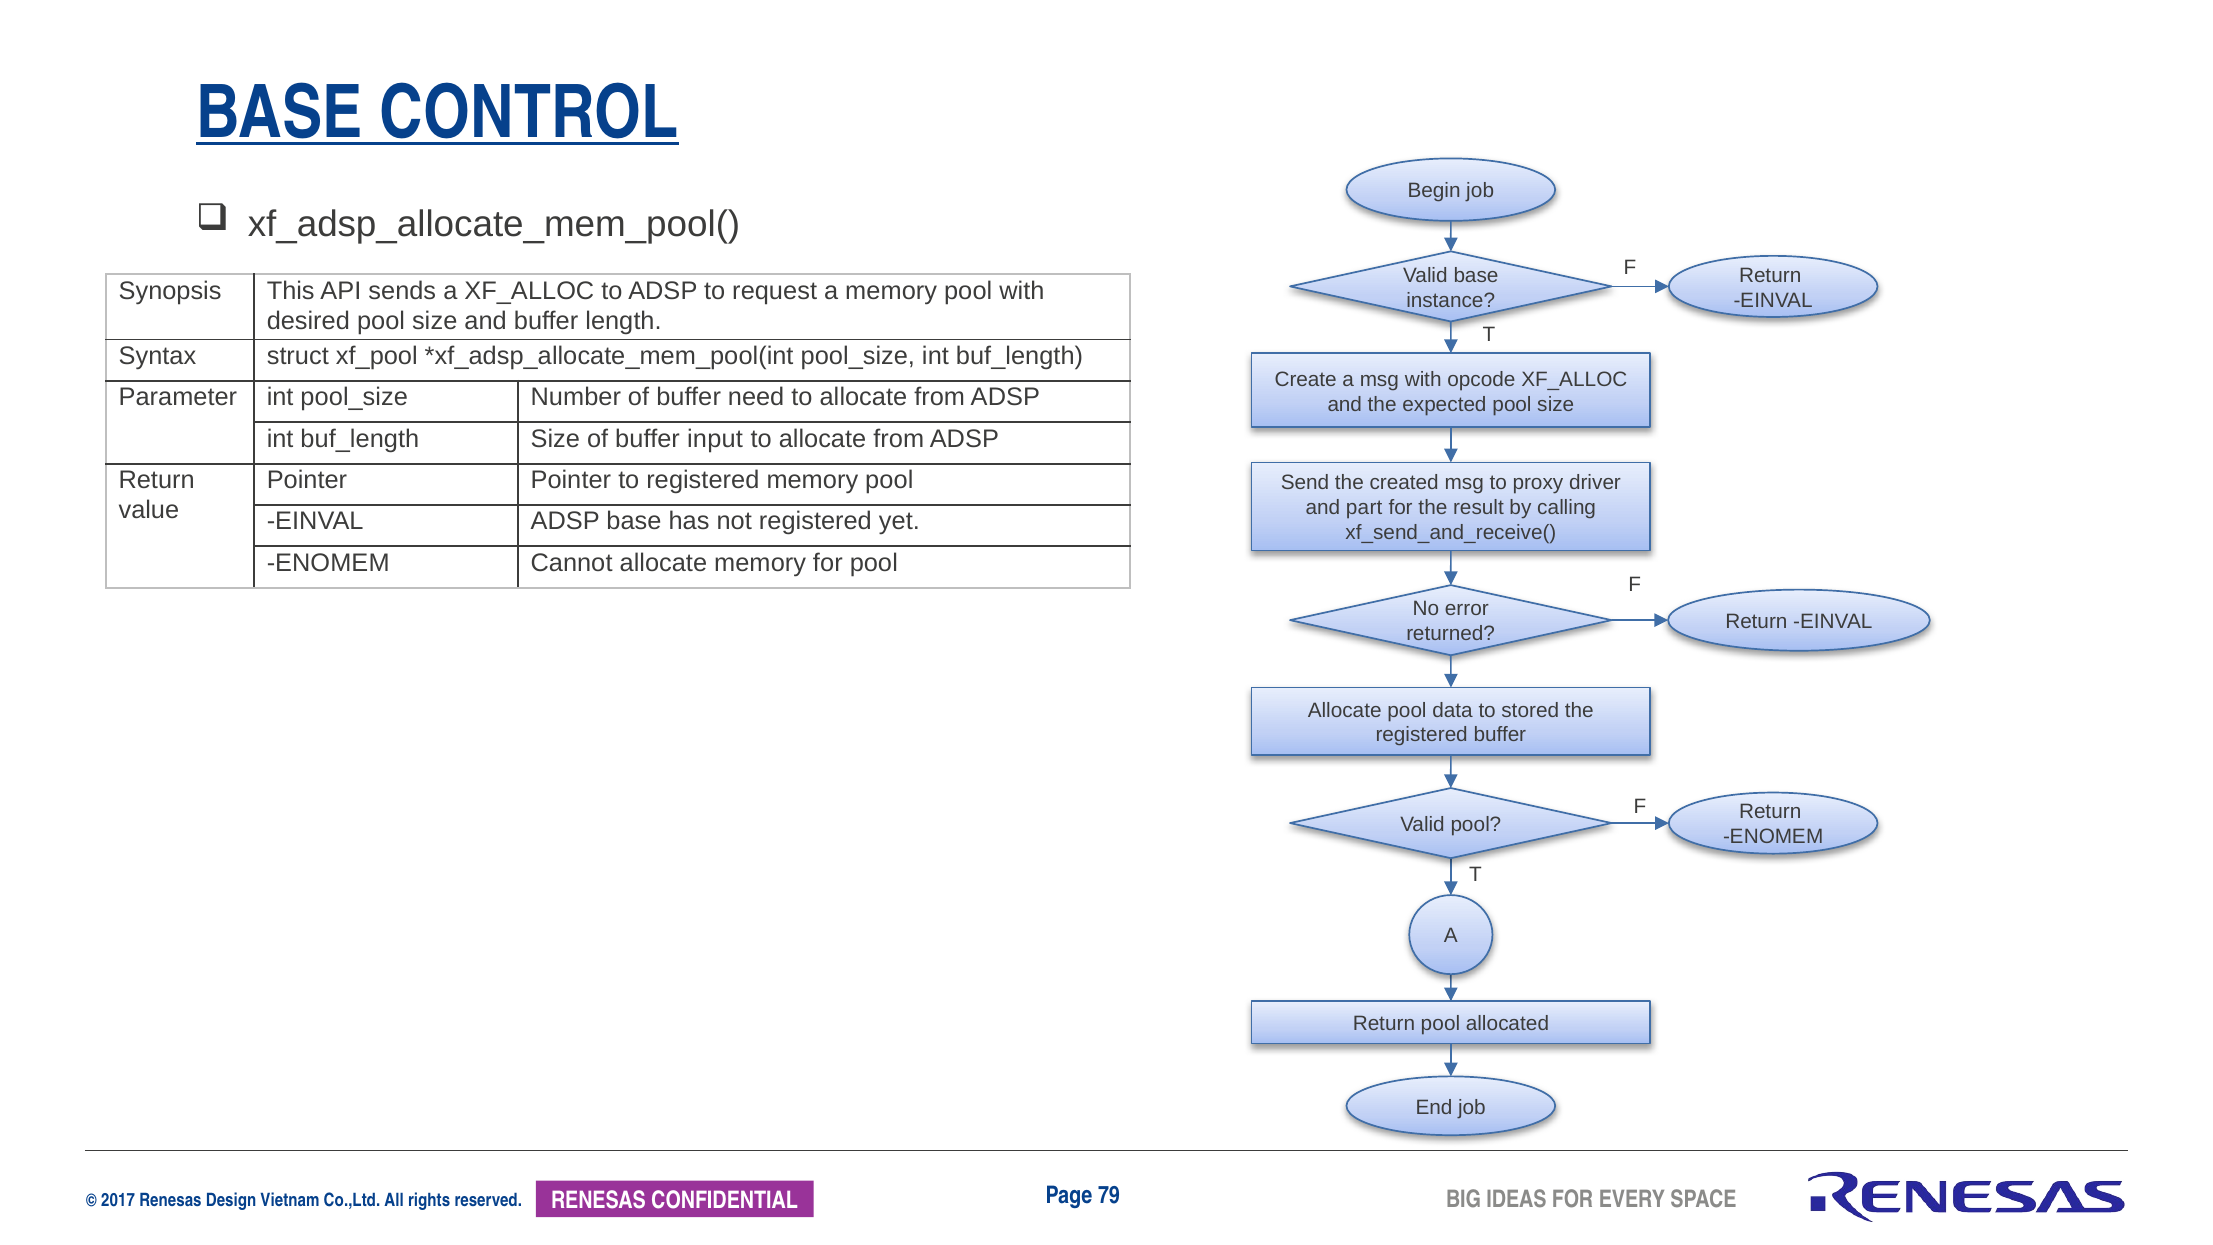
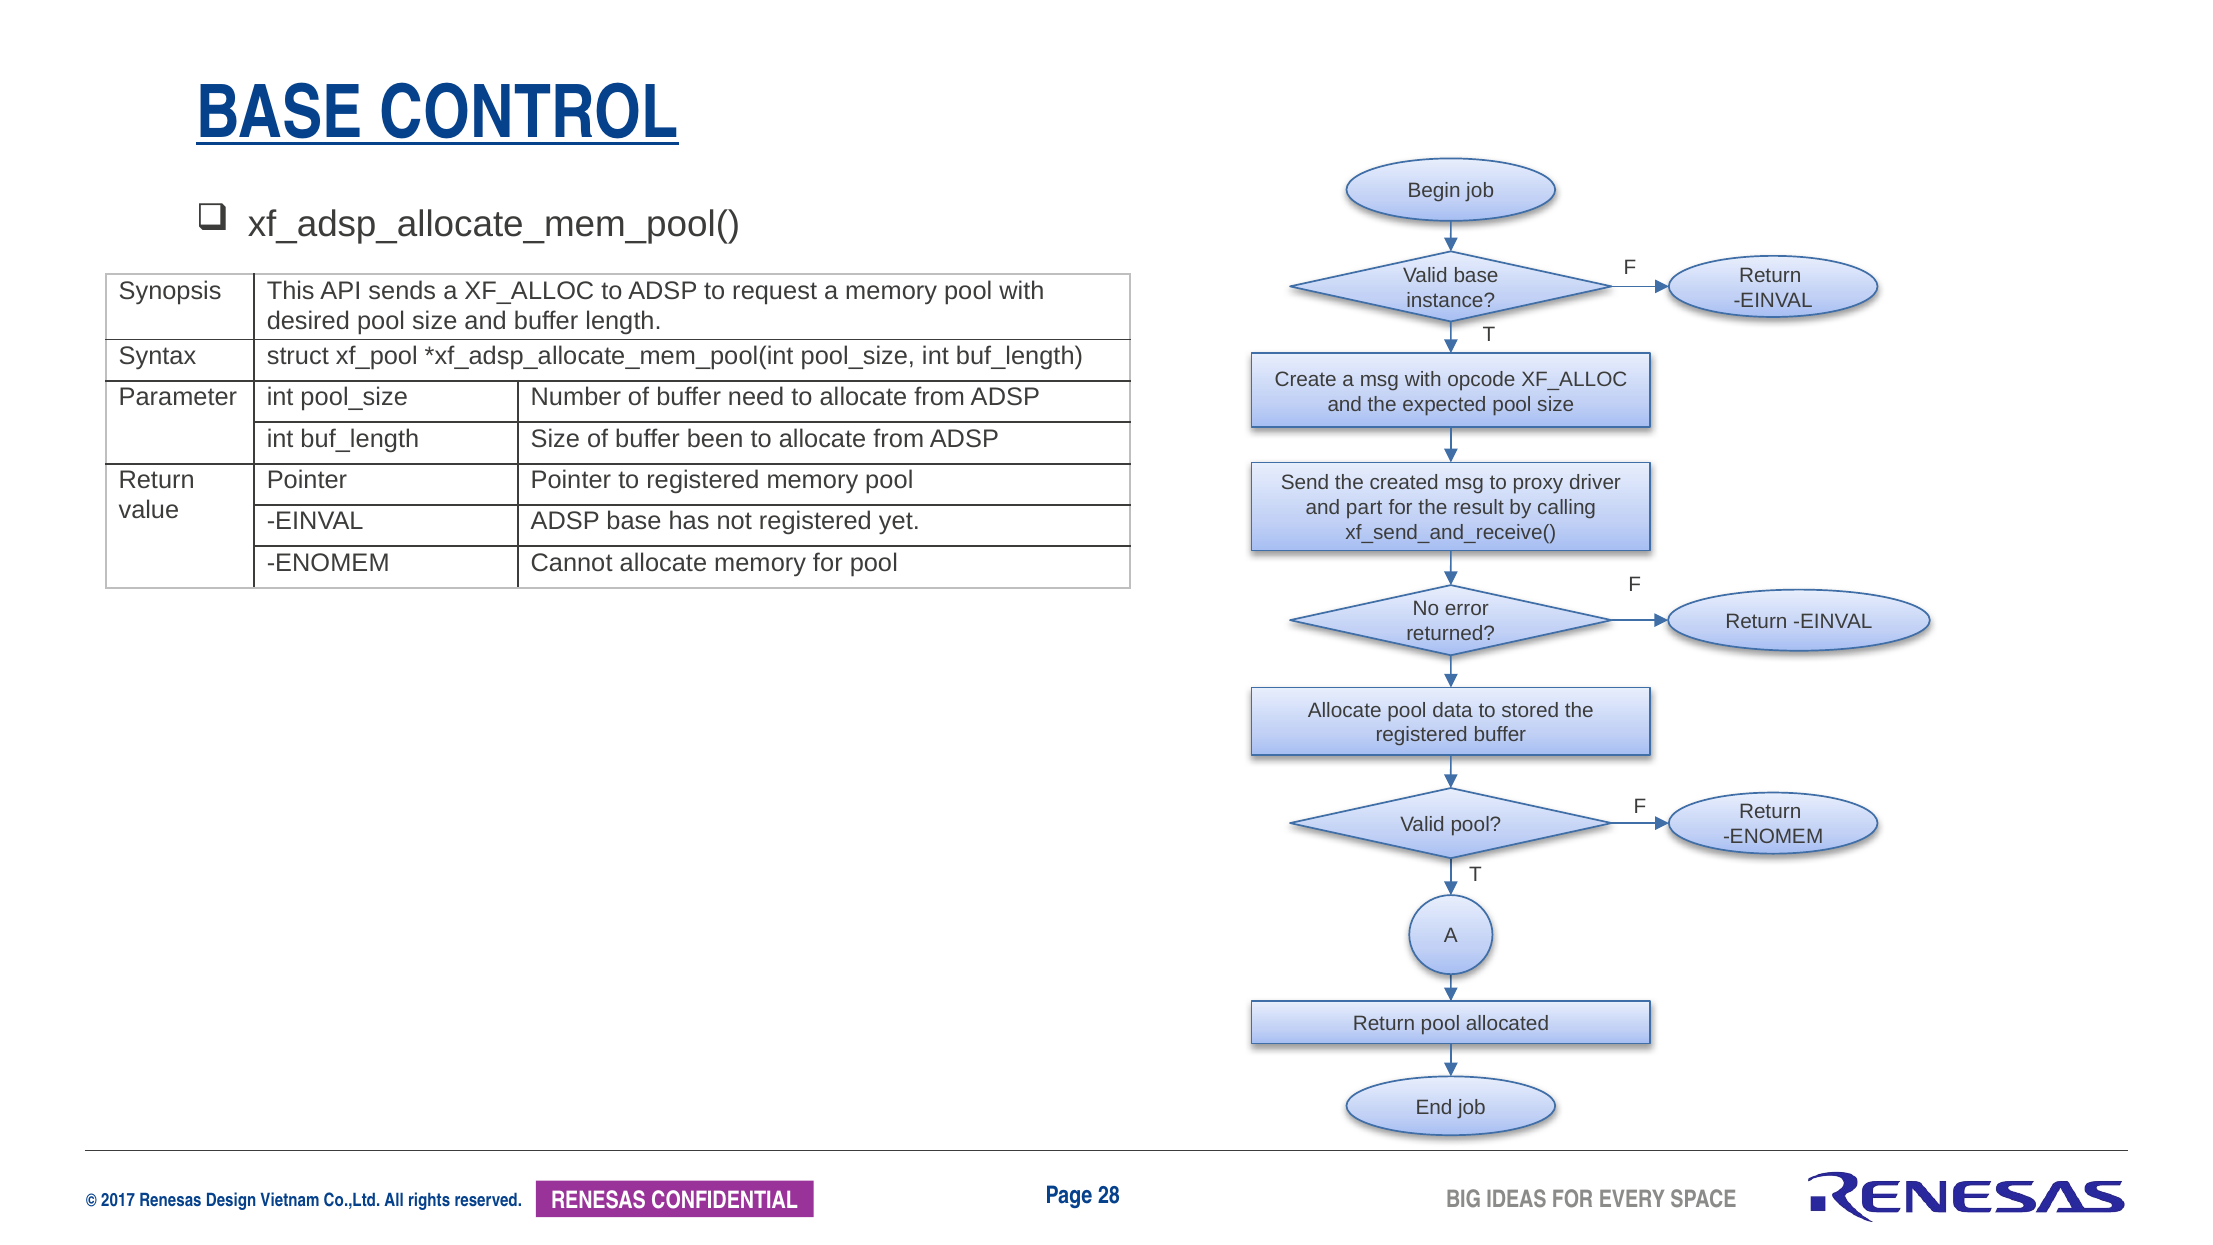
input: input -> been (715, 439)
79: 79 -> 28 (1109, 1195)
